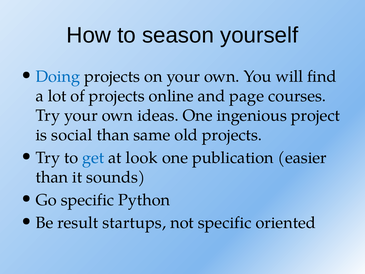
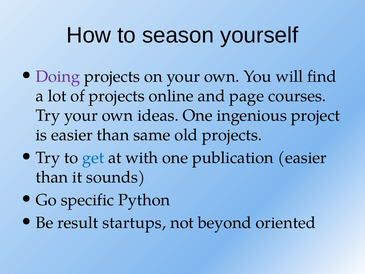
Doing colour: blue -> purple (58, 77)
is social: social -> easier (72, 135)
look: look -> with (142, 158)
not specific: specific -> beyond (225, 223)
